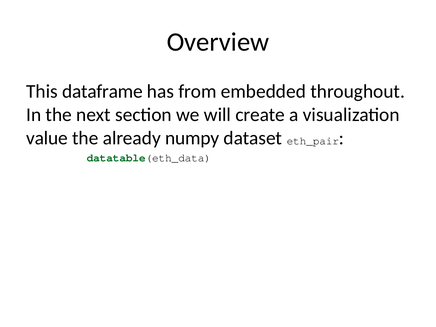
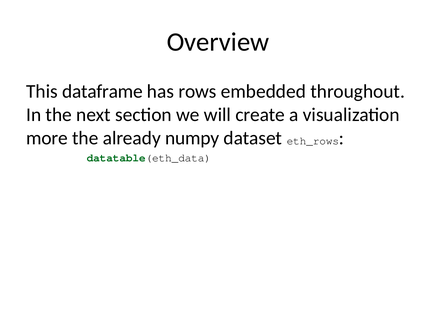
from: from -> rows (197, 91)
value: value -> more (47, 138)
eth_pair: eth_pair -> eth_rows (313, 141)
